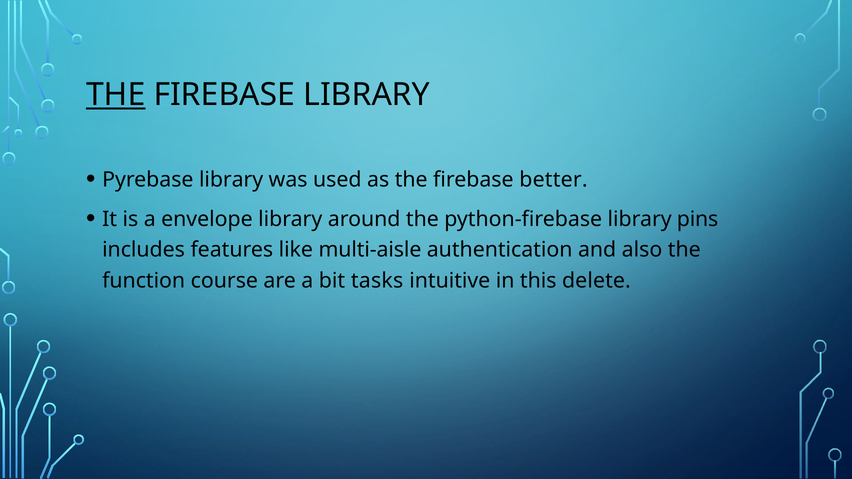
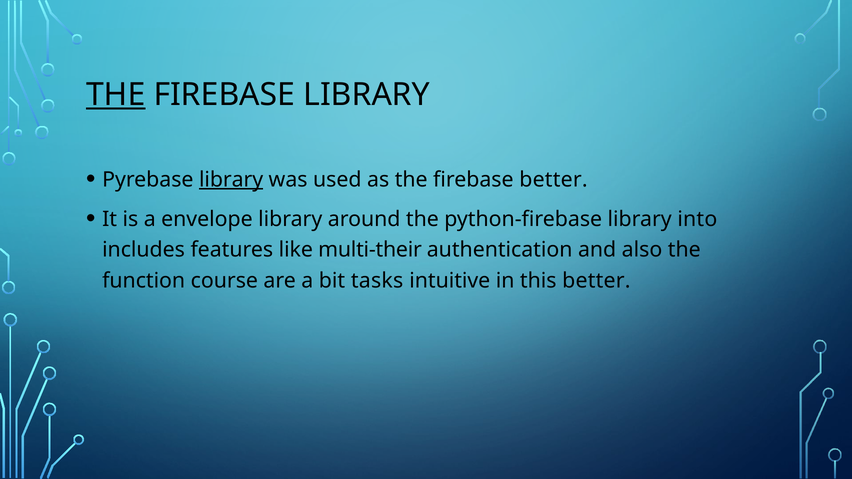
library underline: none -> present (231, 180)
pins: pins -> into (697, 219)
multi-aisle: multi-aisle -> multi-their (370, 250)
this delete: delete -> better (596, 281)
